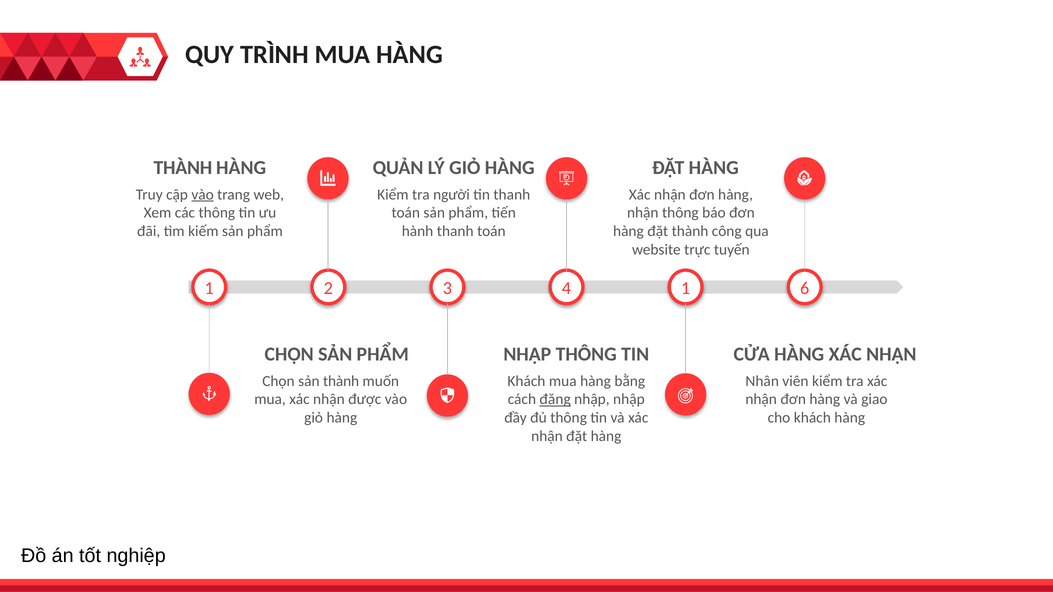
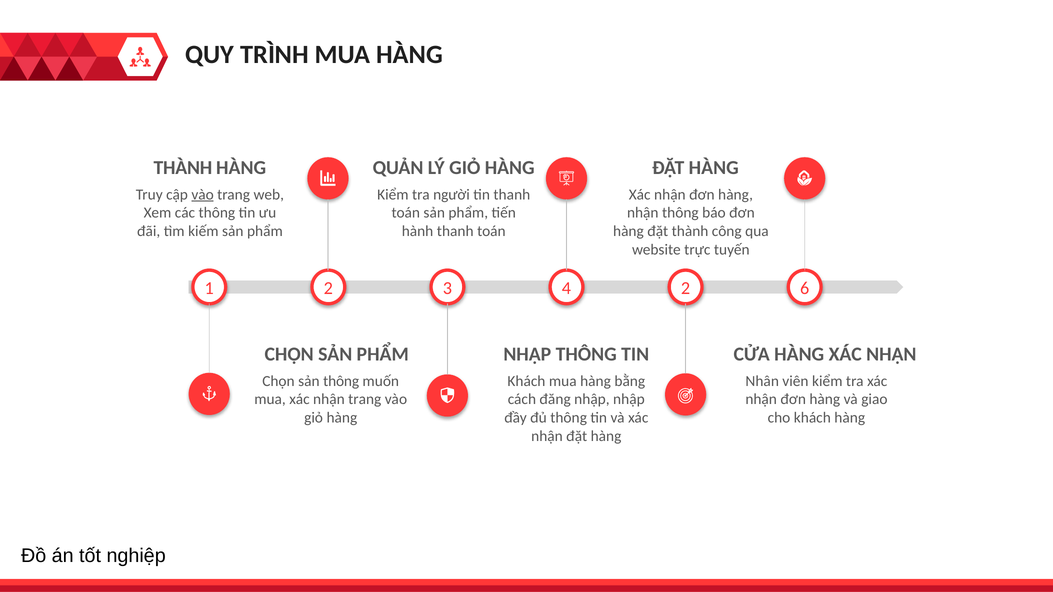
3 1: 1 -> 2 (686, 288)
sản thành: thành -> thông (341, 381)
nhận được: được -> trang (365, 400)
đăng underline: present -> none (555, 400)
